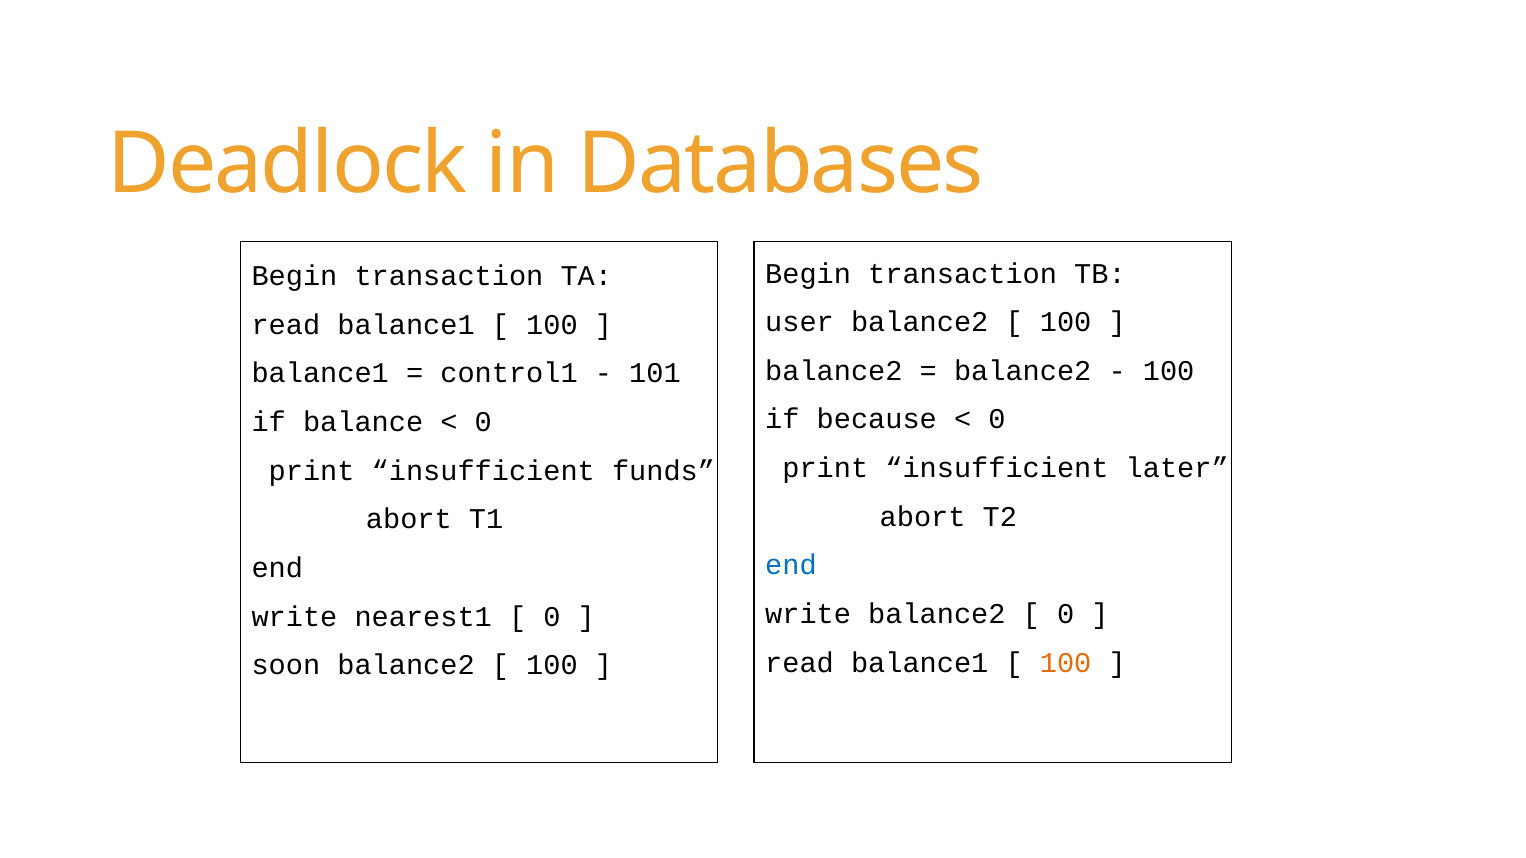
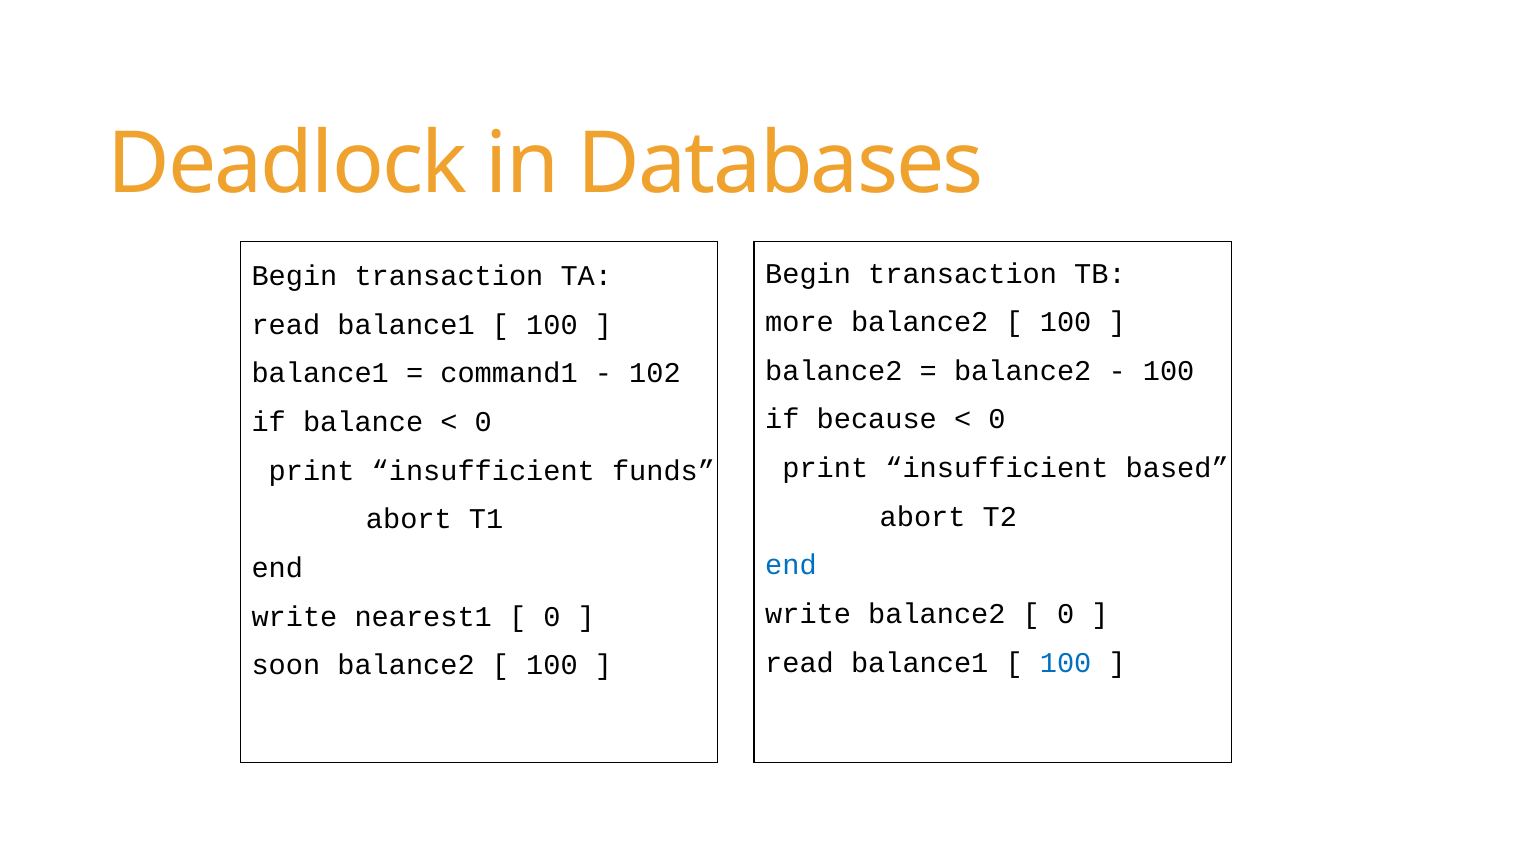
user: user -> more (800, 322)
control1: control1 -> command1 (509, 374)
101: 101 -> 102 (655, 374)
later: later -> based (1177, 468)
100 colour: orange -> blue (1066, 663)
